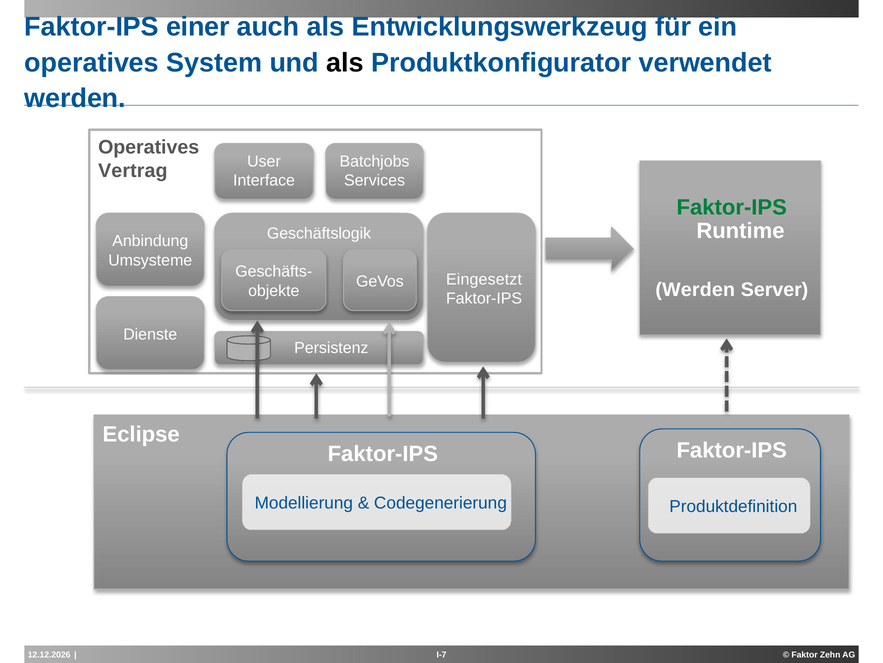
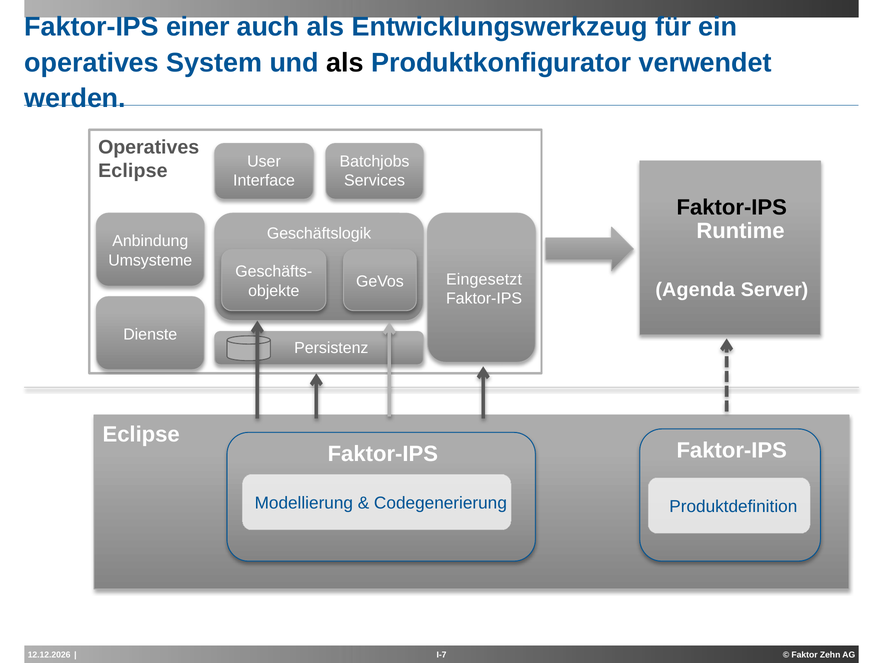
Vertrag: Vertrag -> Eclipse (133, 171)
Faktor-IPS colour: green -> black (732, 207)
Werden: Werden -> Agenda (695, 289)
